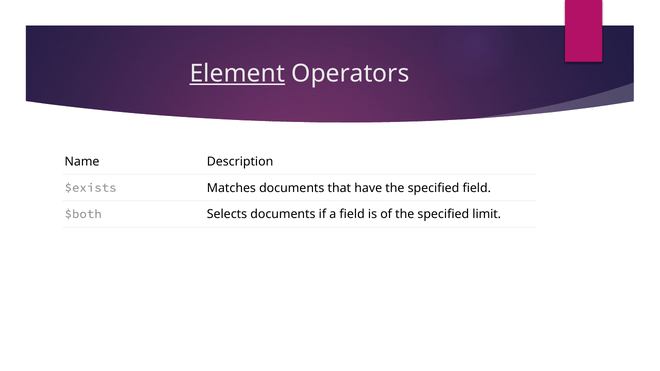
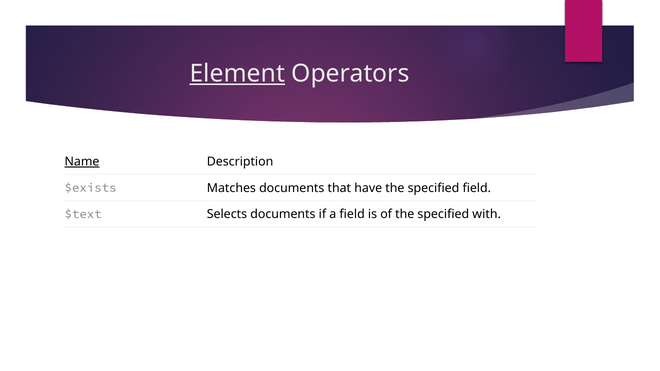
Name underline: none -> present (82, 162)
$both: $both -> $text (83, 214)
limit: limit -> with (487, 214)
